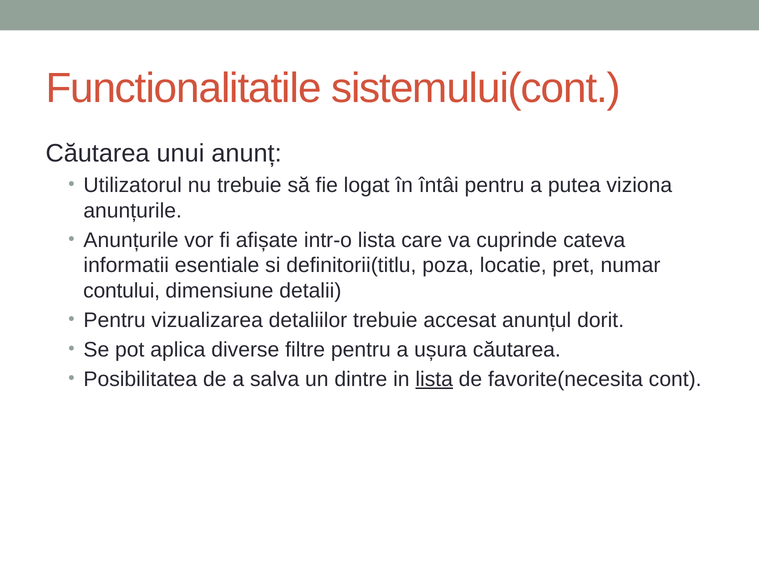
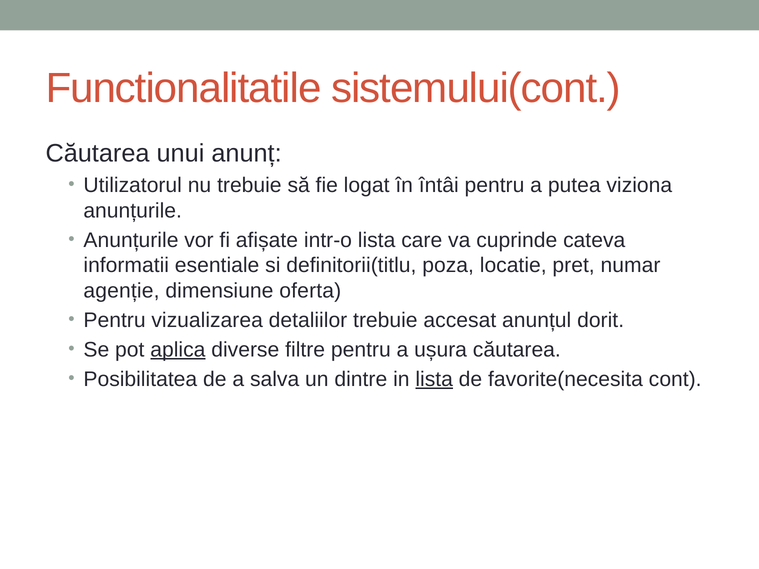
contului: contului -> agenție (121, 291)
detalii: detalii -> oferta (310, 291)
aplica underline: none -> present (178, 350)
